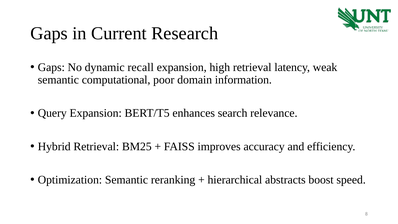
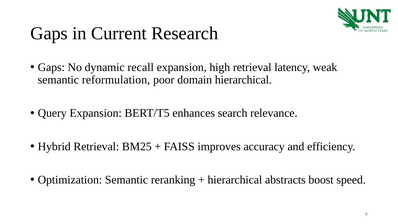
computational: computational -> reformulation (116, 80)
domain information: information -> hierarchical (243, 80)
